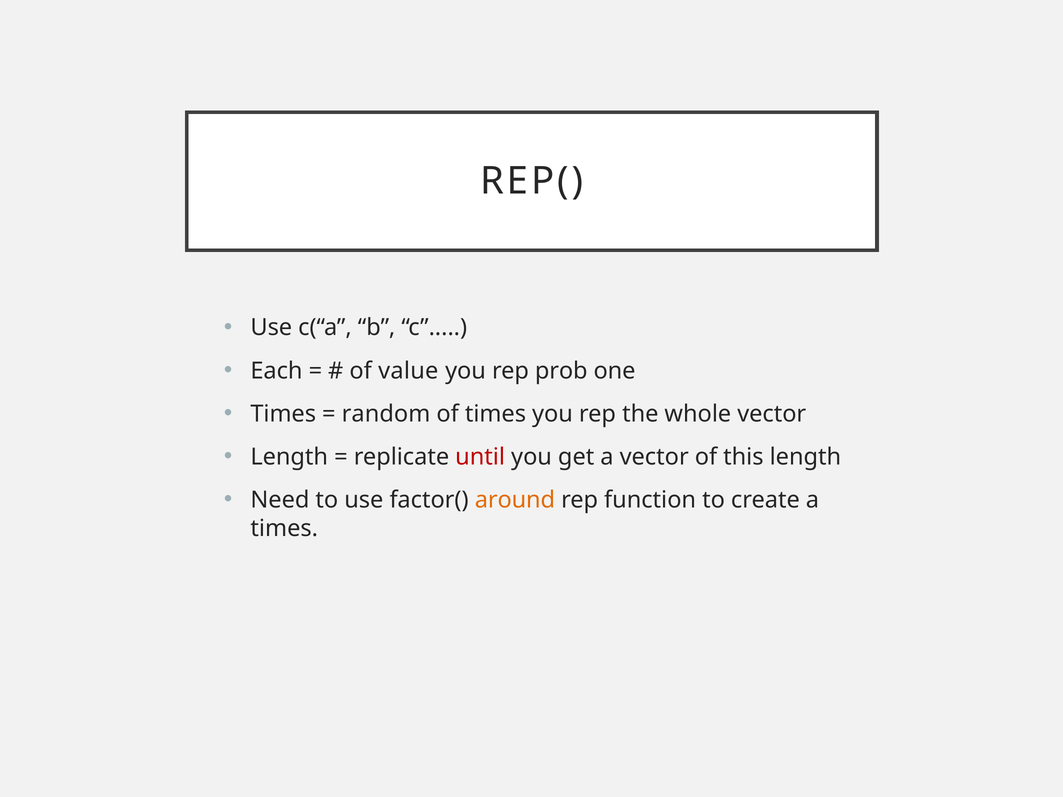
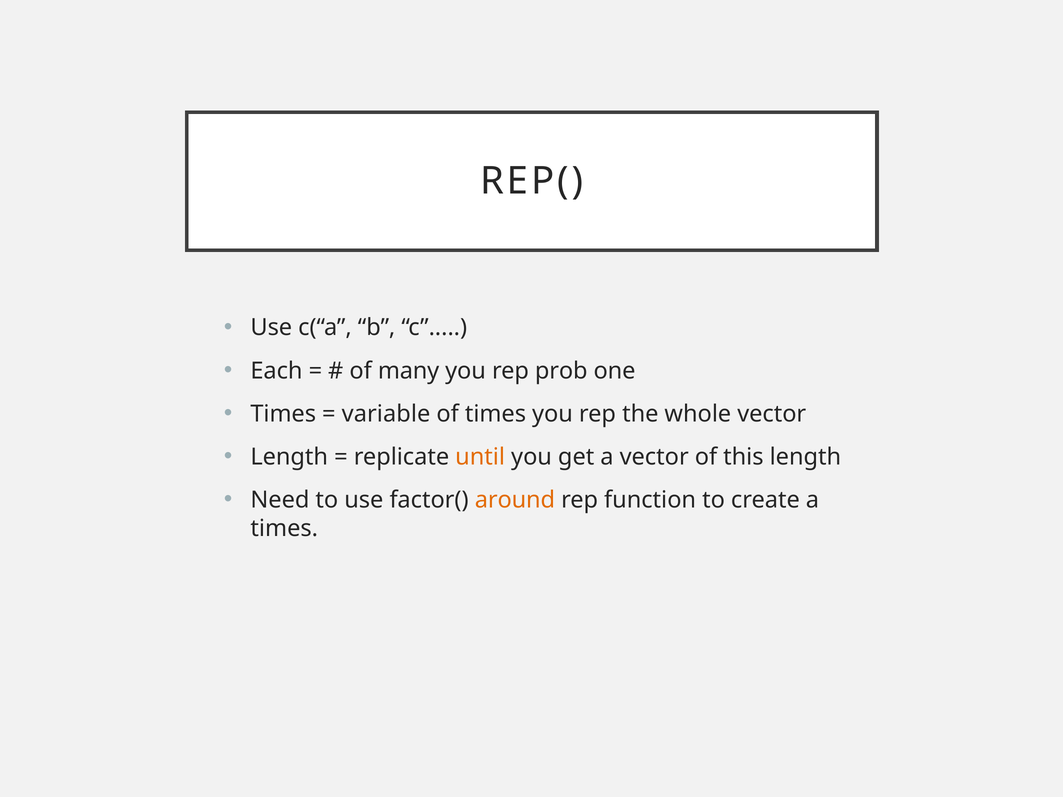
value: value -> many (409, 371)
random: random -> variable (386, 414)
until colour: red -> orange (480, 457)
